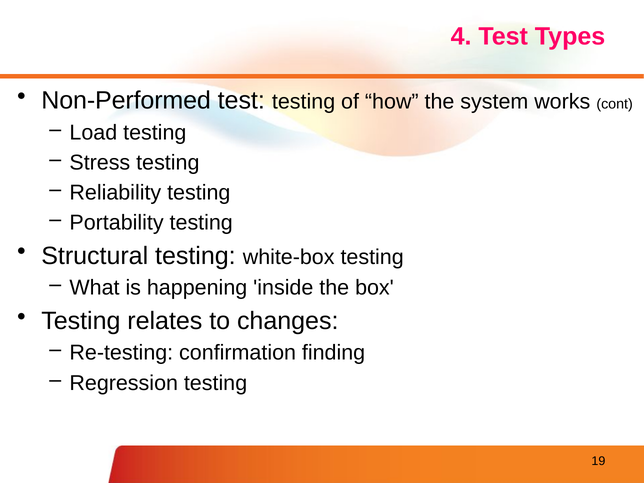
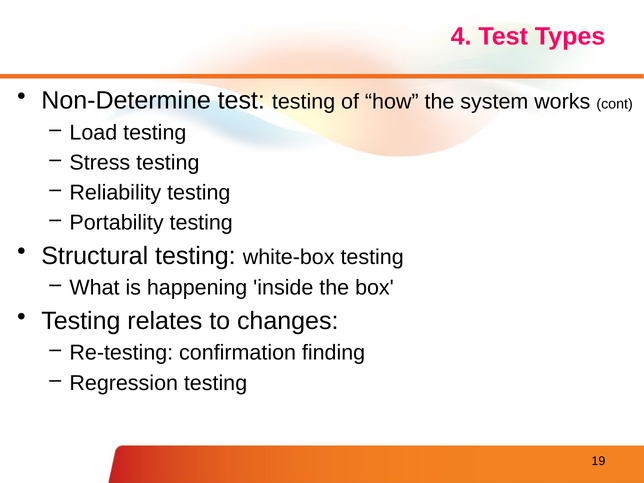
Non-Performed: Non-Performed -> Non-Determine (126, 101)
